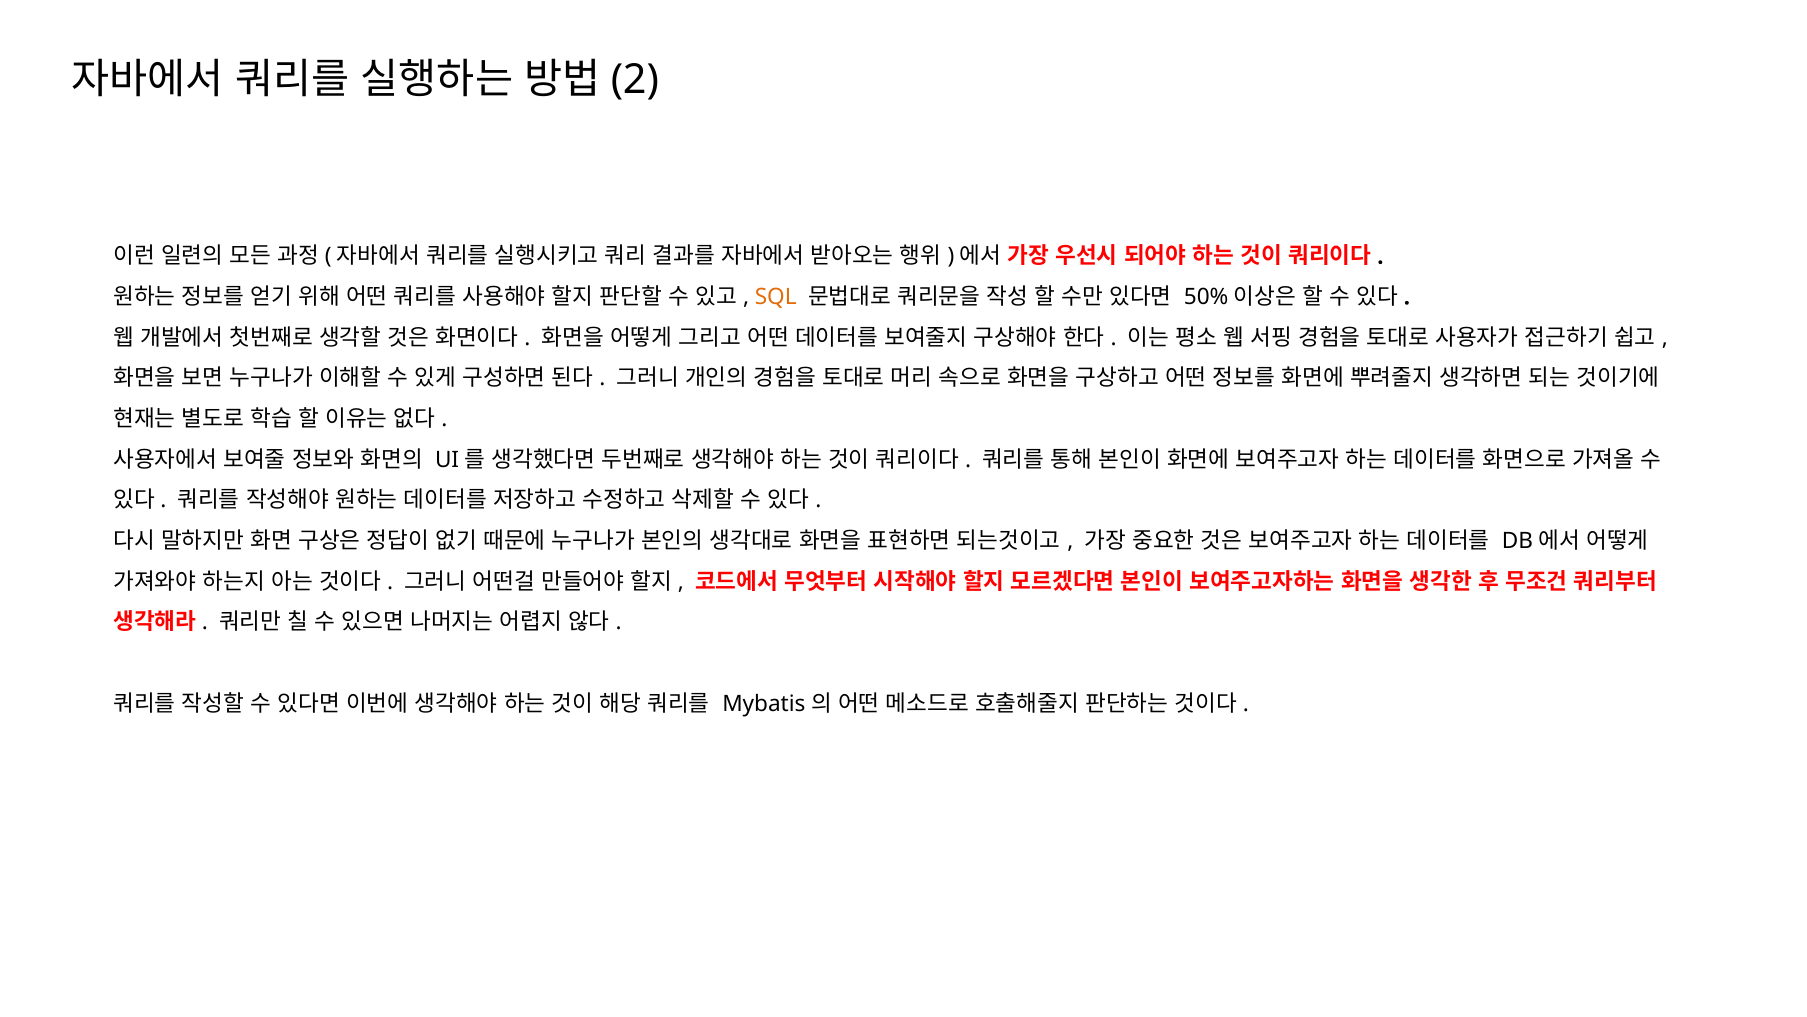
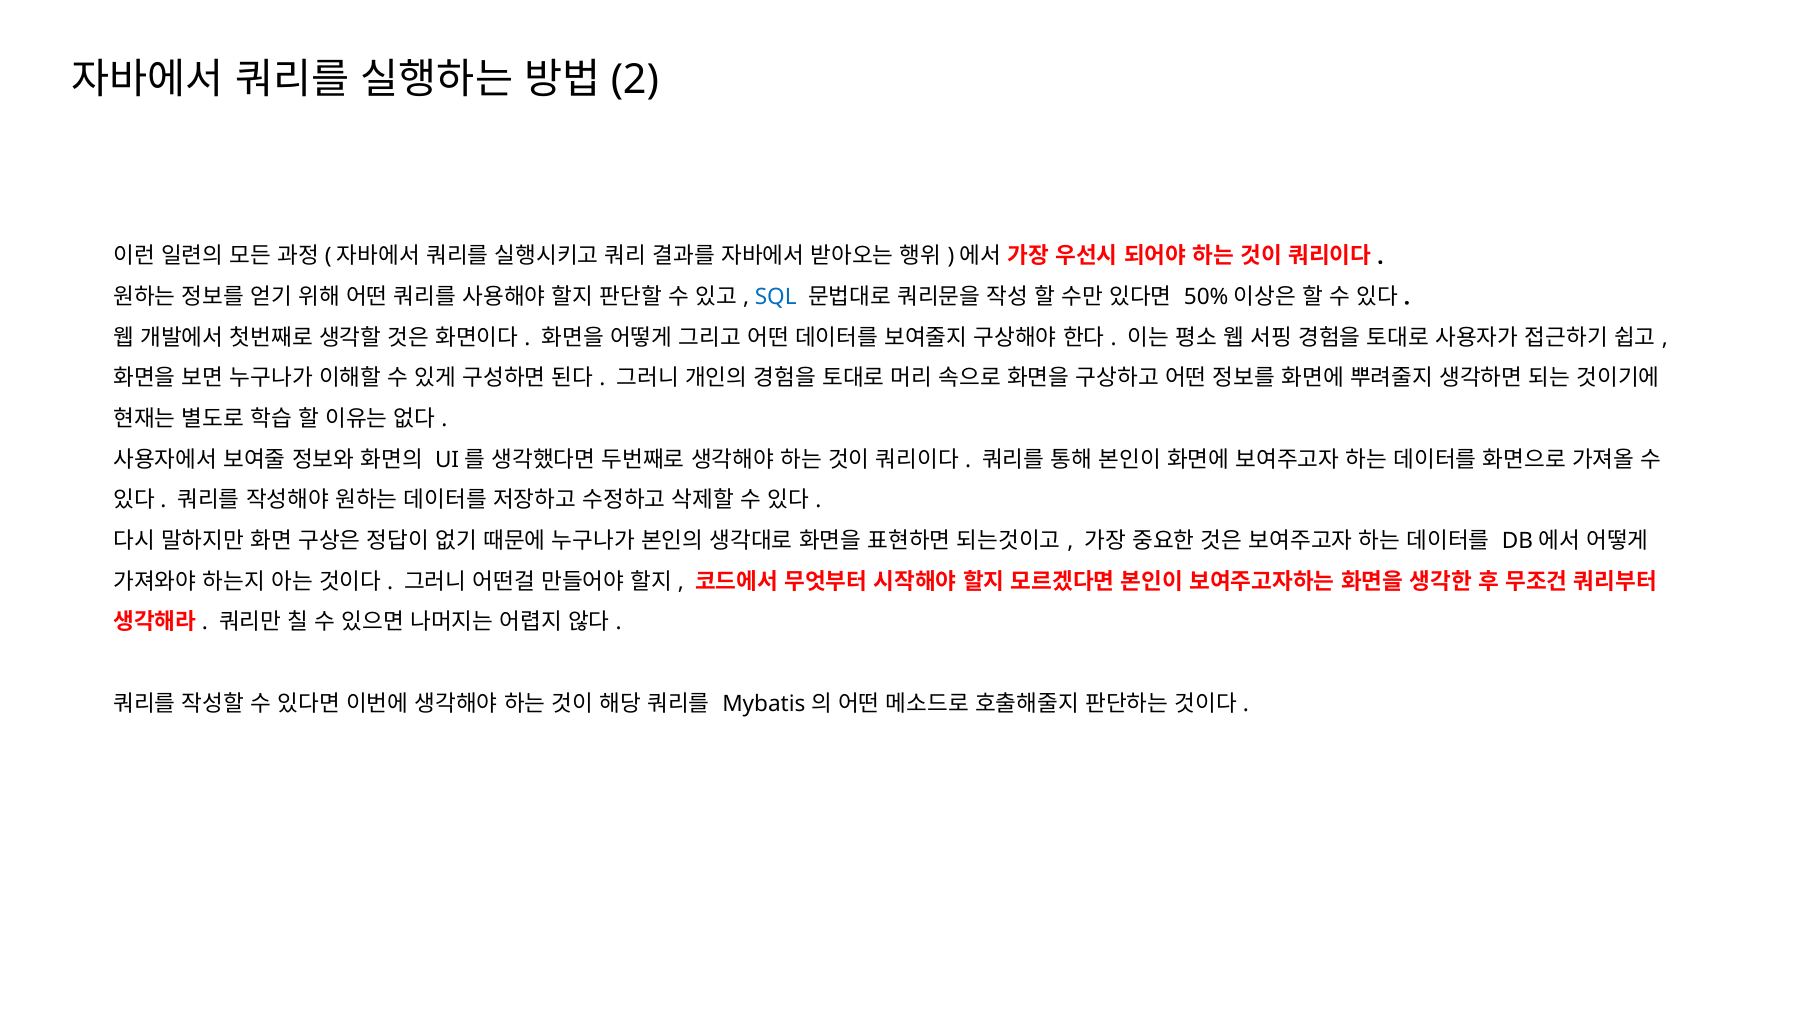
SQL colour: orange -> blue (776, 297)
